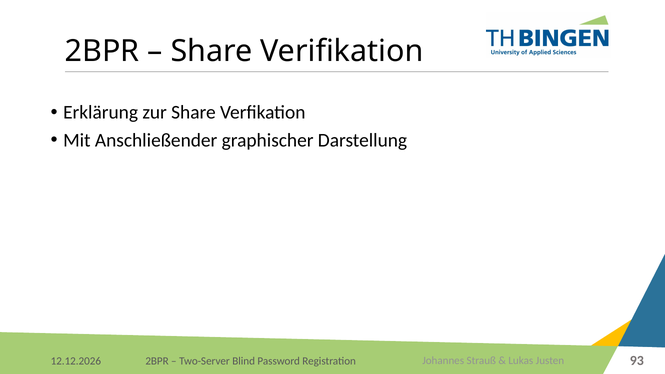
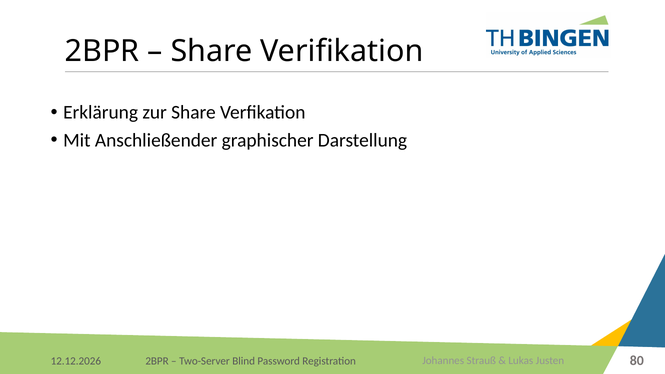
93: 93 -> 80 (637, 361)
